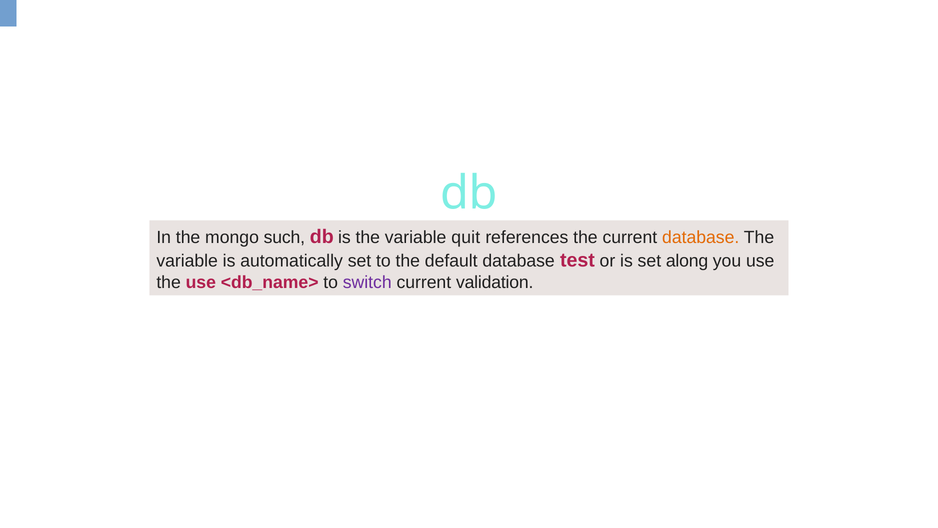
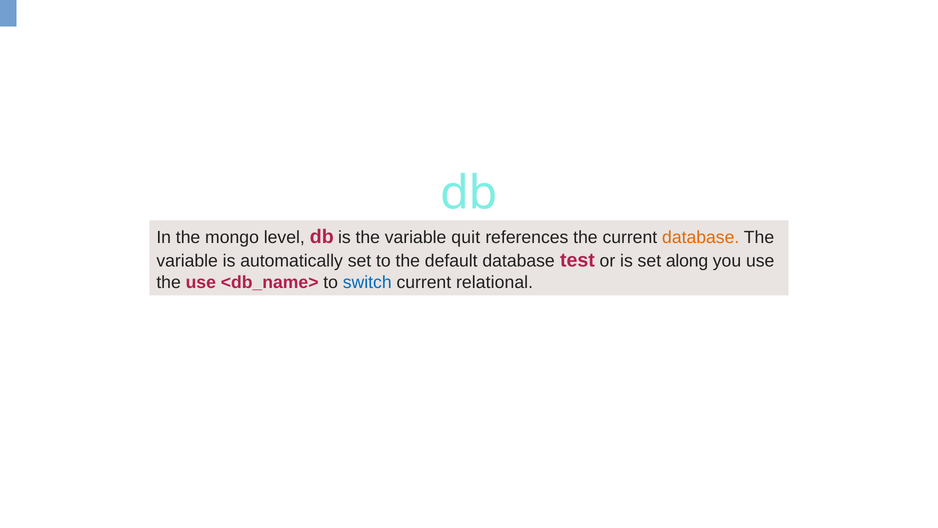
such: such -> level (284, 237)
switch colour: purple -> blue (367, 282)
validation: validation -> relational (495, 282)
